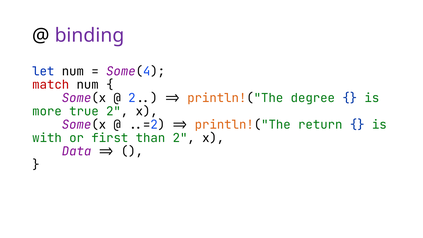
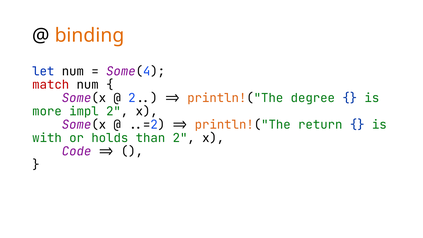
binding colour: purple -> orange (90, 36)
true: true -> impl (84, 111)
first: first -> holds (110, 138)
Data: Data -> Code (77, 151)
